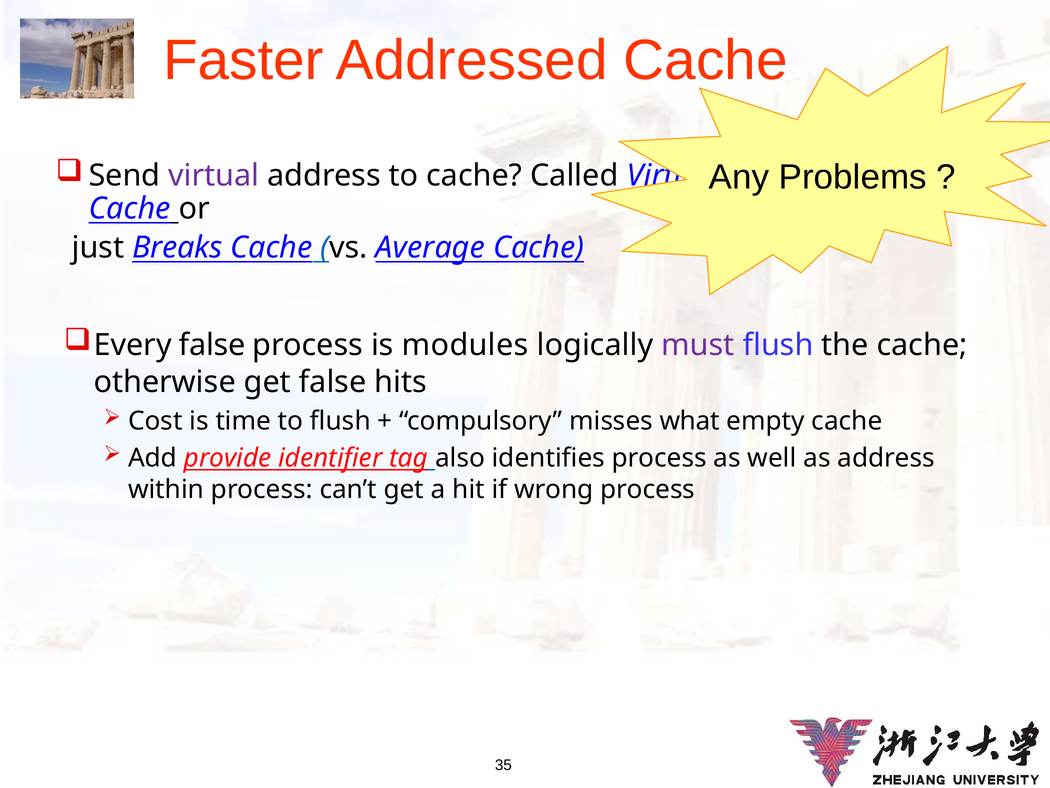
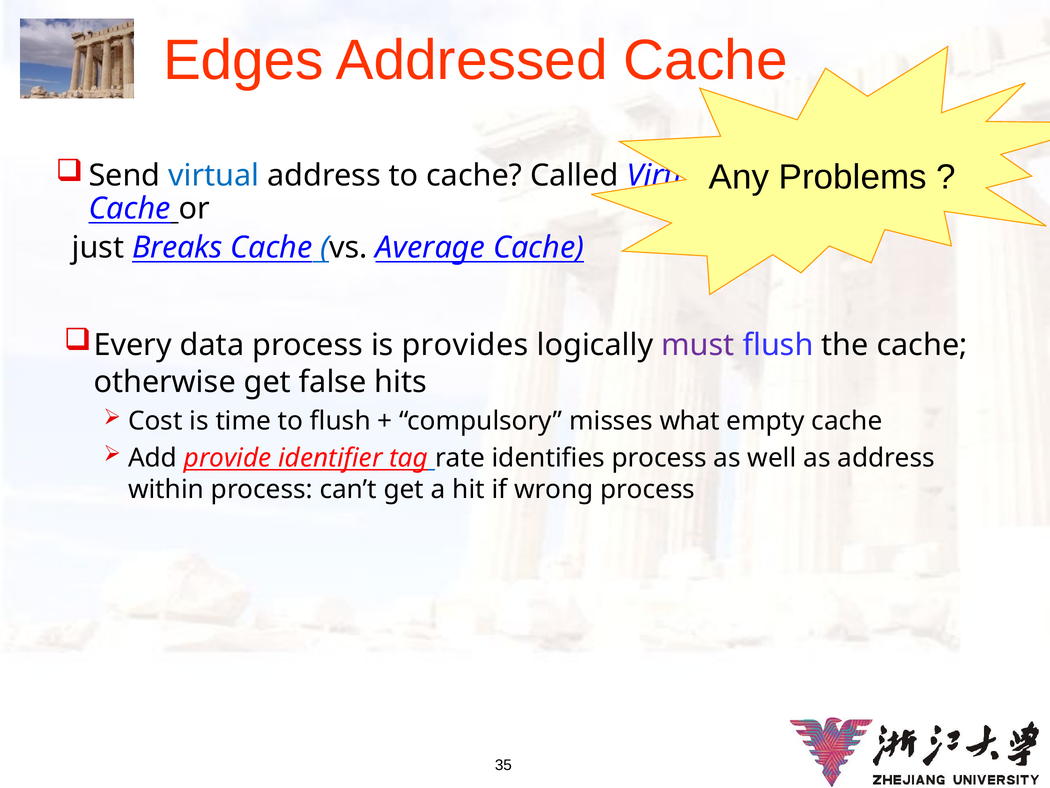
Faster: Faster -> Edges (243, 60)
virtual colour: purple -> blue (214, 175)
Every false: false -> data (212, 345)
modules: modules -> provides (465, 345)
also: also -> rate (460, 458)
